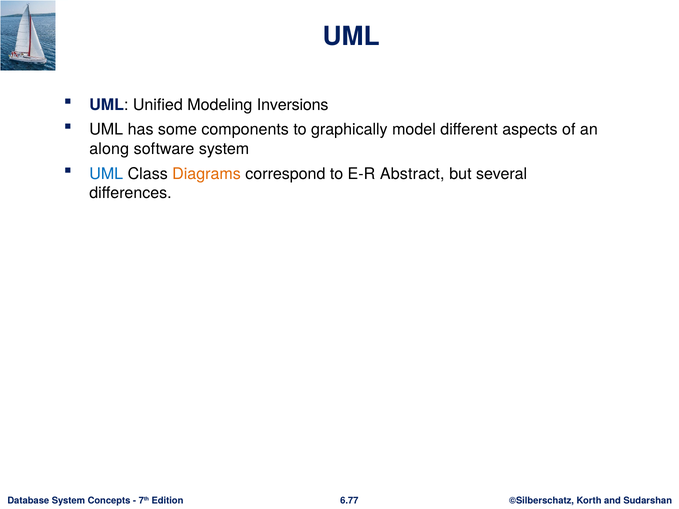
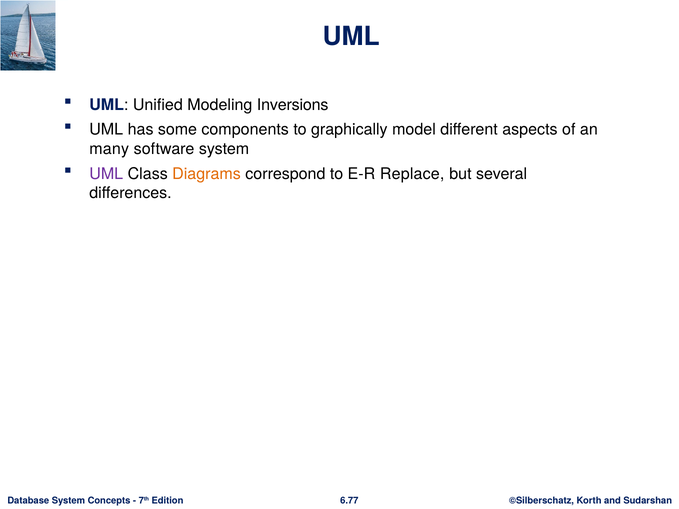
along: along -> many (109, 149)
UML colour: blue -> purple (106, 174)
Abstract: Abstract -> Replace (412, 174)
